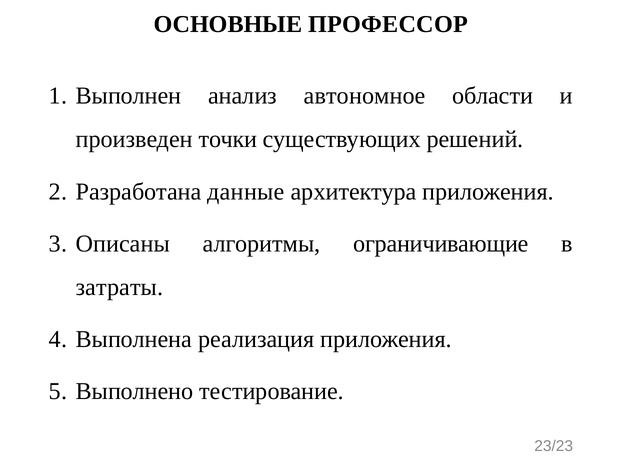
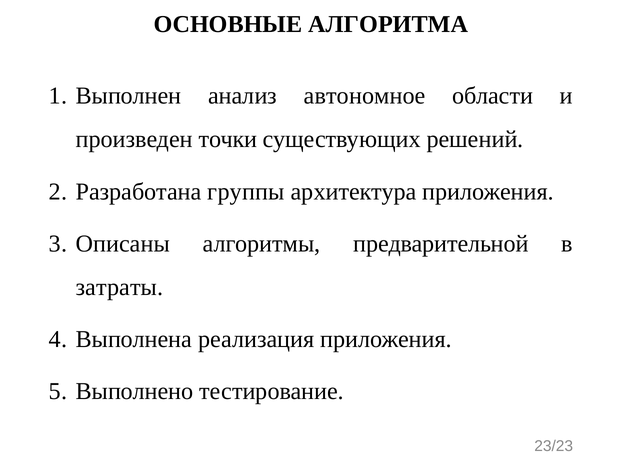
ПРОФЕССОР: ПРОФЕССОР -> АЛГОРИТМА (388, 24)
данные: данные -> группы (246, 191)
ограничивающие: ограничивающие -> предварительной (441, 243)
